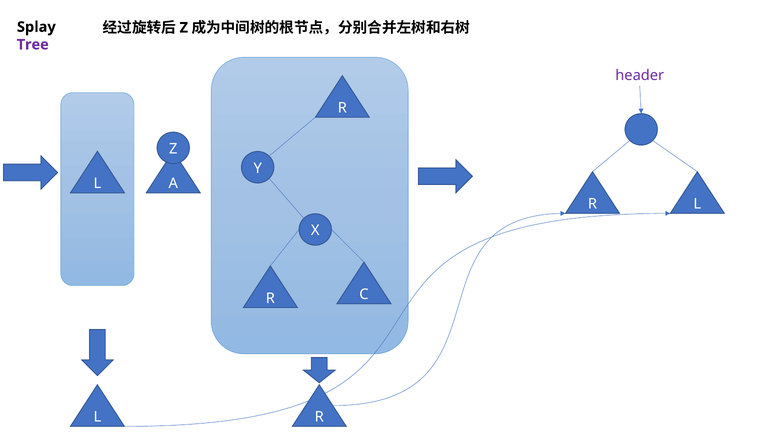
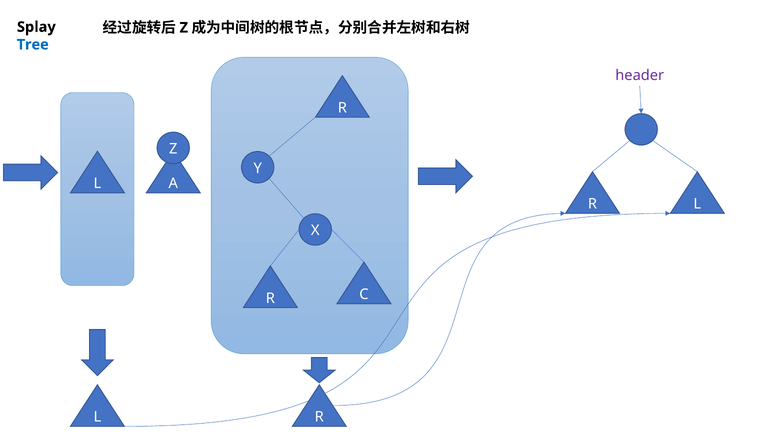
Tree colour: purple -> blue (33, 45)
